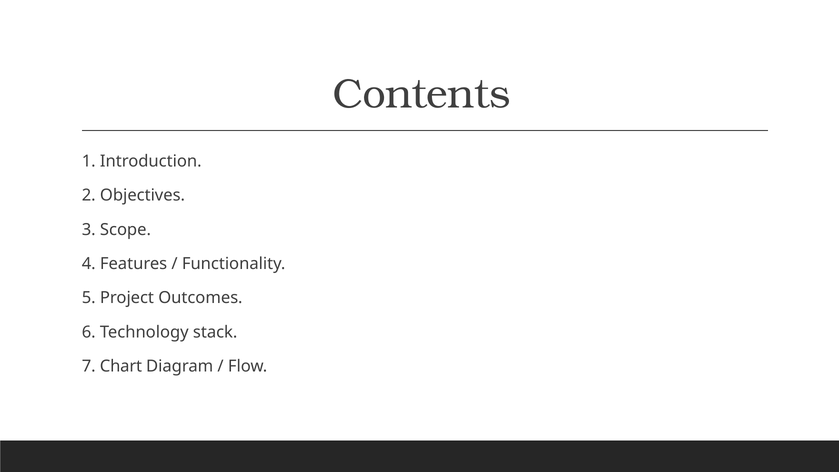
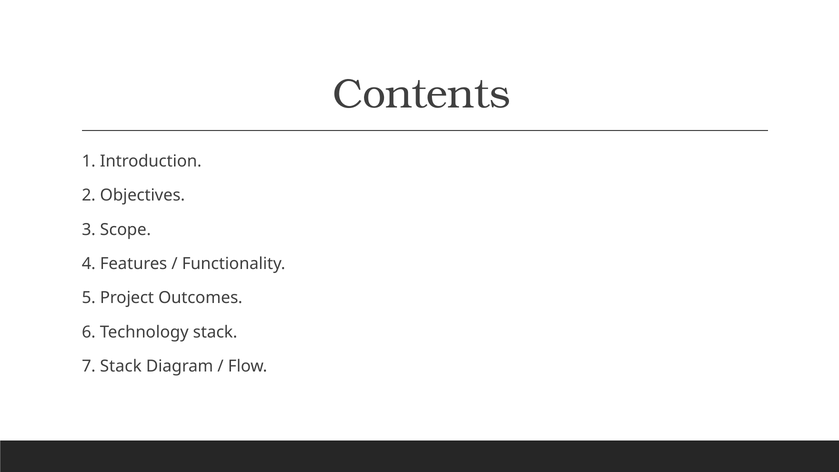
7 Chart: Chart -> Stack (121, 366)
